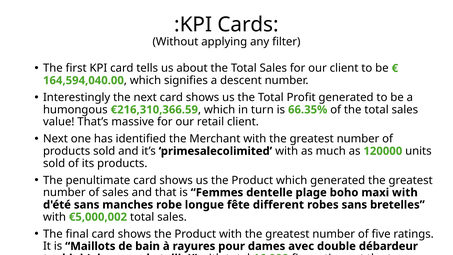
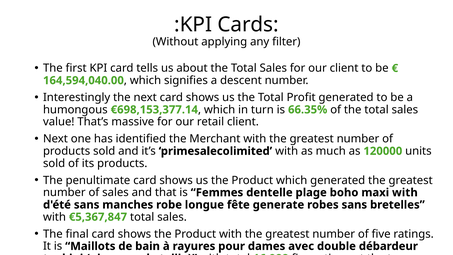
€216,310,366.59: €216,310,366.59 -> €698,153,377.14 (154, 110)
different: different -> generate (278, 205)
€5,000,002: €5,000,002 -> €5,367,847 (98, 217)
